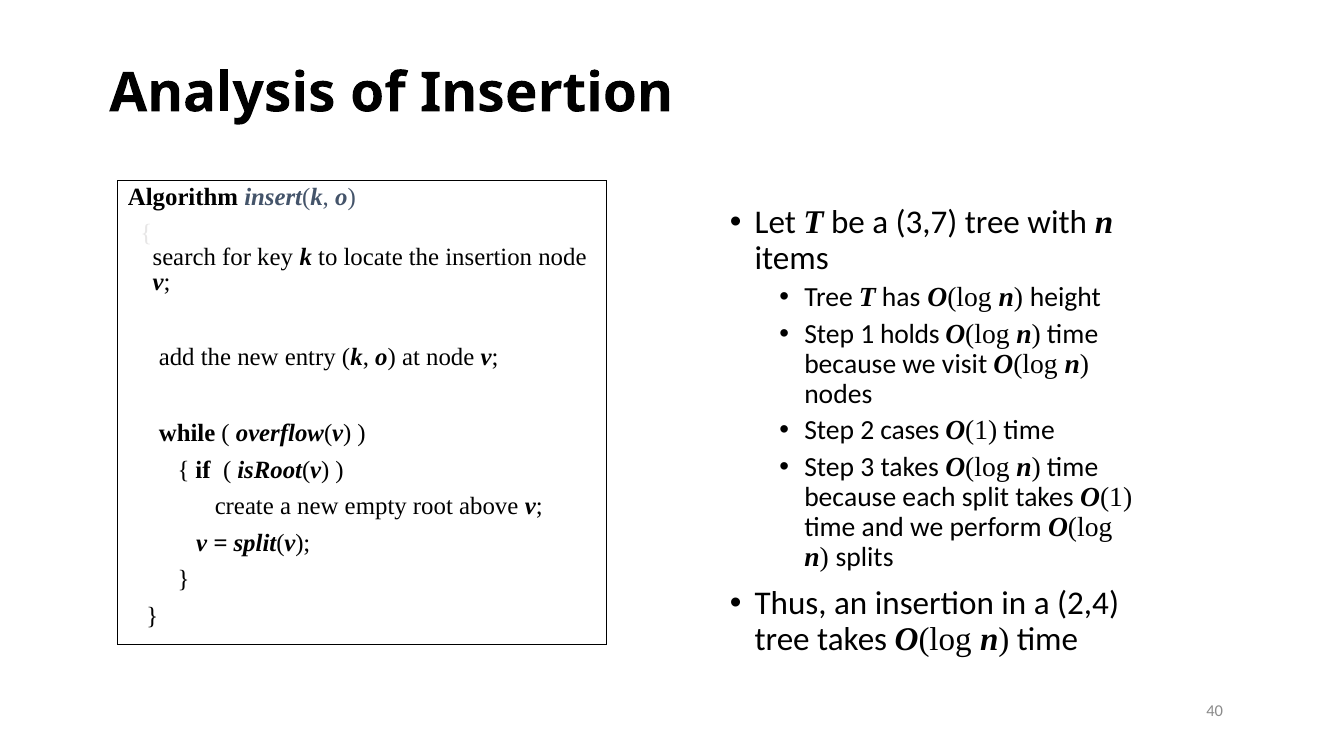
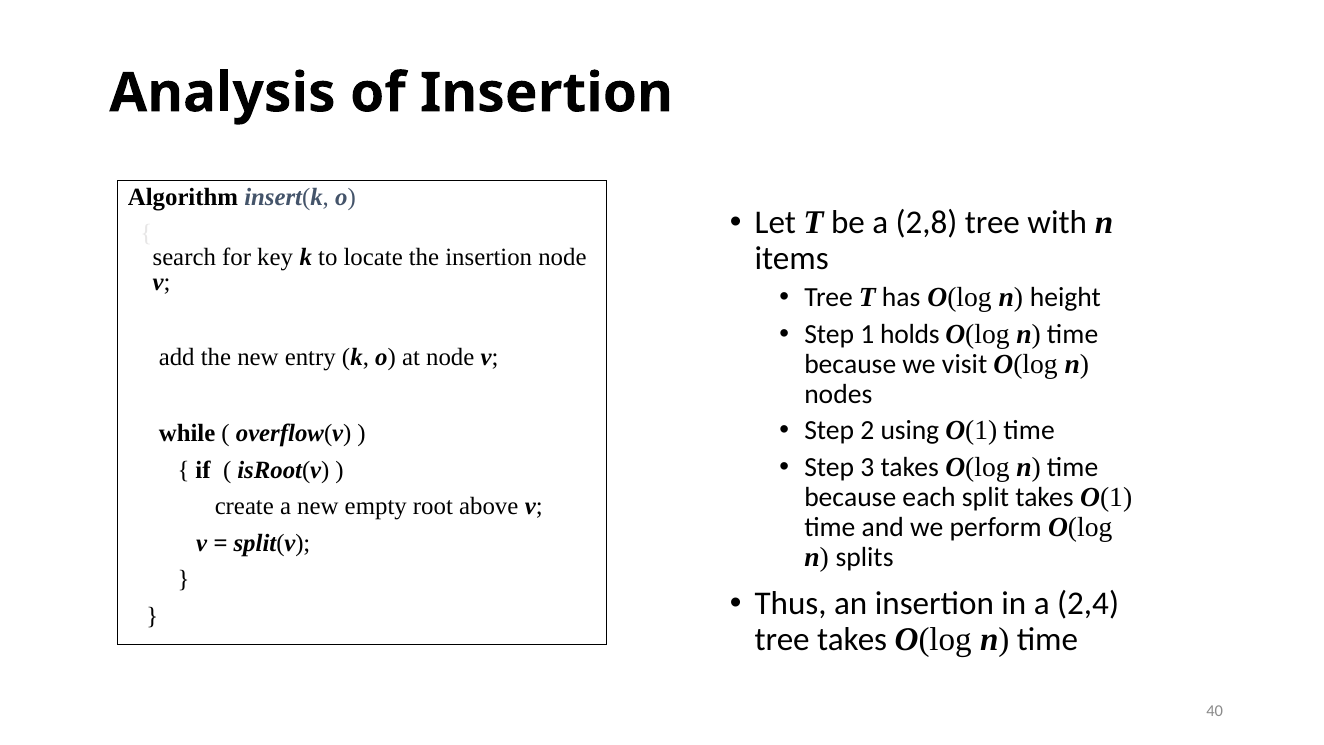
3,7: 3,7 -> 2,8 (927, 222)
cases: cases -> using (910, 431)
